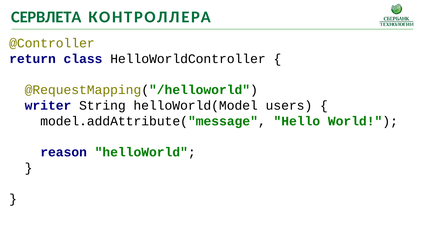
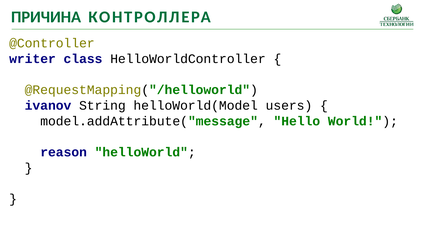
СЕРВЛЕТА: СЕРВЛЕТА -> ПРИЧИНА (46, 17)
return: return -> writer (33, 59)
writer: writer -> ivanov (48, 106)
